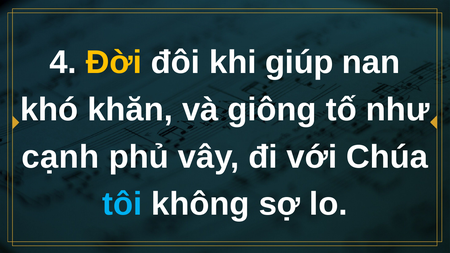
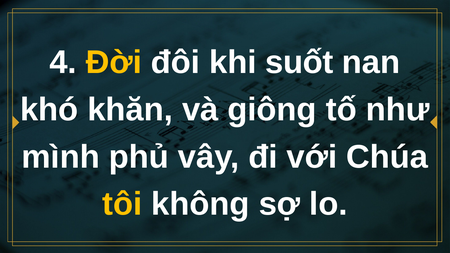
giúp: giúp -> suốt (299, 63)
cạnh: cạnh -> mình (61, 157)
tôi colour: light blue -> yellow (122, 204)
